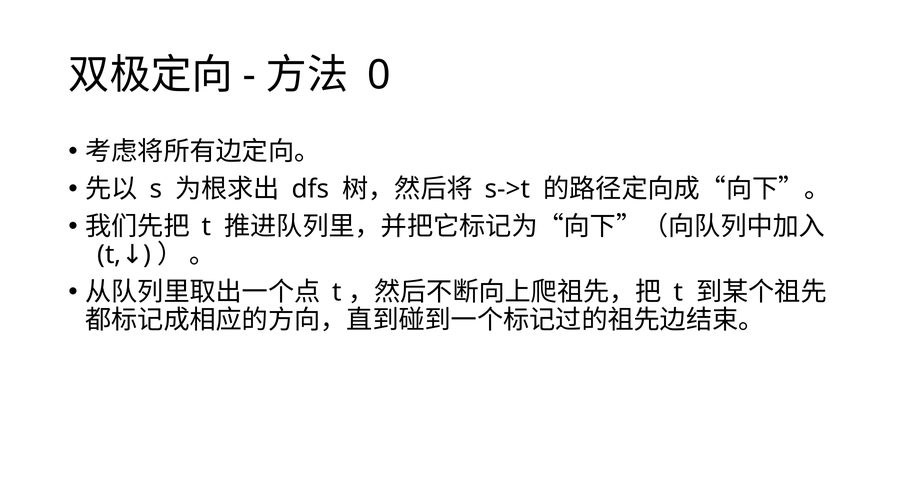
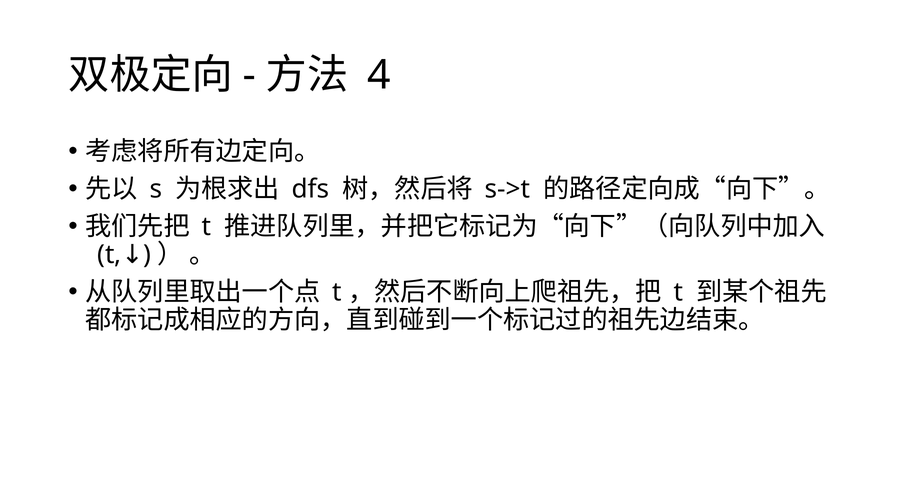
0: 0 -> 4 (379, 75)
